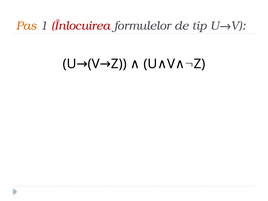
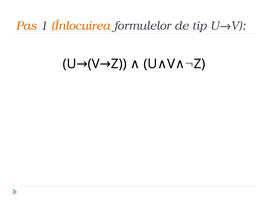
Înlocuirea colour: red -> orange (81, 26)
